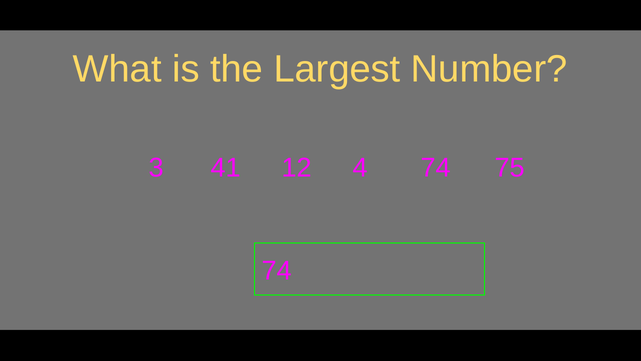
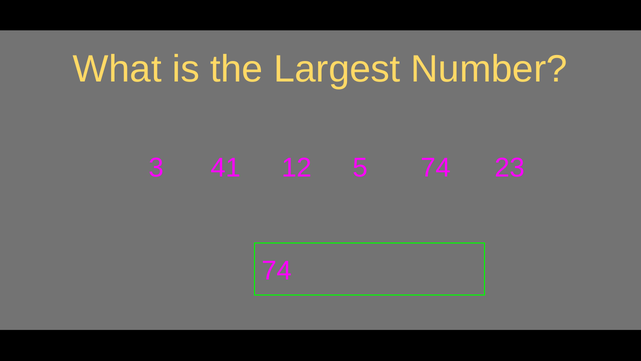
4: 4 -> 5 (360, 168)
75: 75 -> 23 (510, 168)
